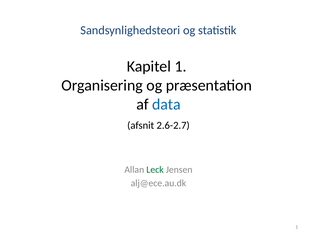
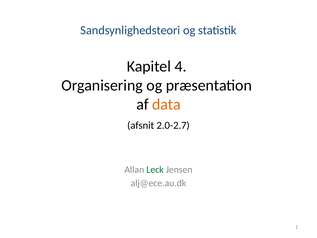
Kapitel 1: 1 -> 4 (181, 66)
data colour: blue -> orange (166, 104)
2.6-2.7: 2.6-2.7 -> 2.0-2.7 (173, 125)
